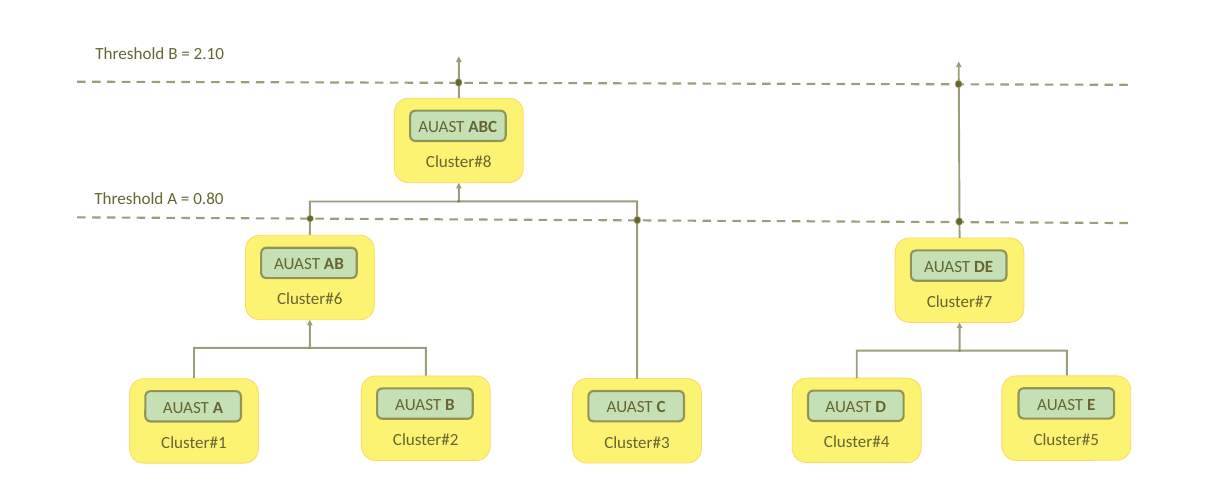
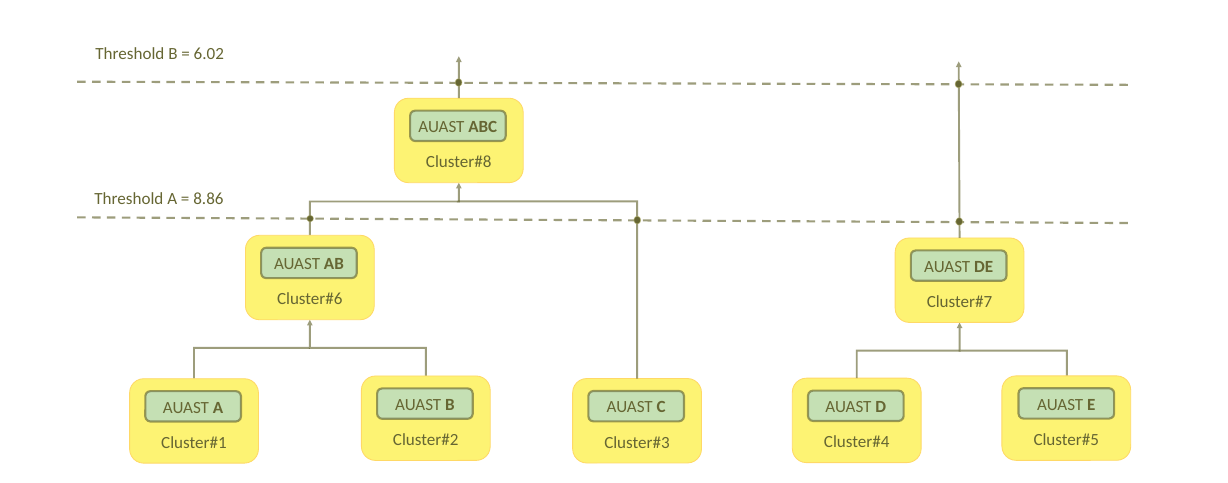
2.10: 2.10 -> 6.02 (209, 54)
0.80: 0.80 -> 8.86 (208, 199)
